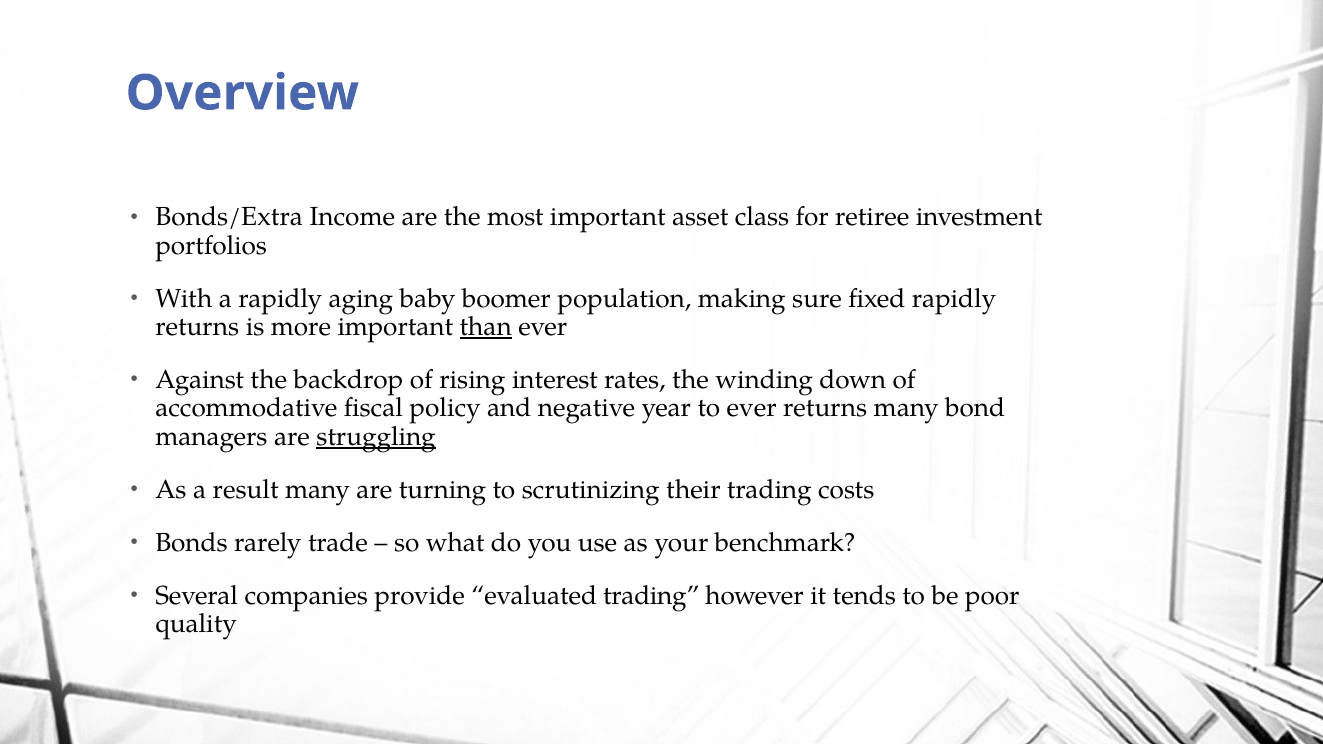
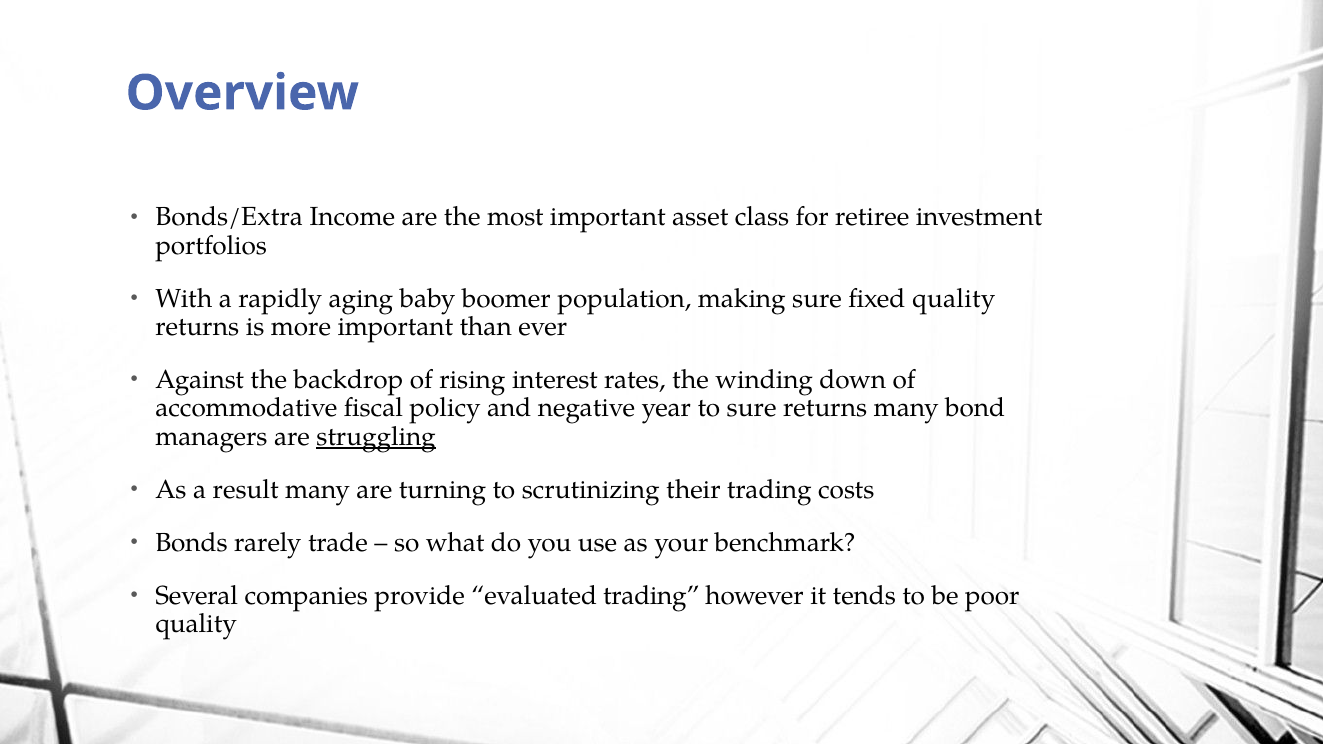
fixed rapidly: rapidly -> quality (954, 299)
than underline: present -> none (486, 327)
to ever: ever -> sure (752, 409)
